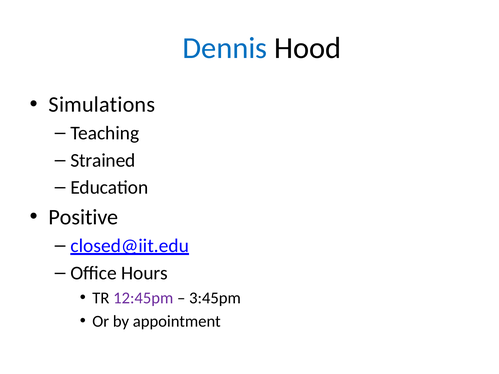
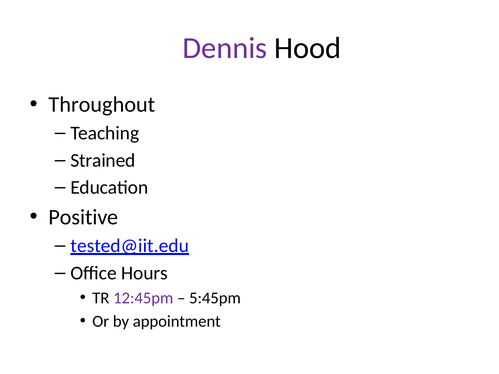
Dennis colour: blue -> purple (225, 48)
Simulations: Simulations -> Throughout (102, 105)
closed@iit.edu: closed@iit.edu -> tested@iit.edu (130, 246)
3:45pm: 3:45pm -> 5:45pm (215, 298)
